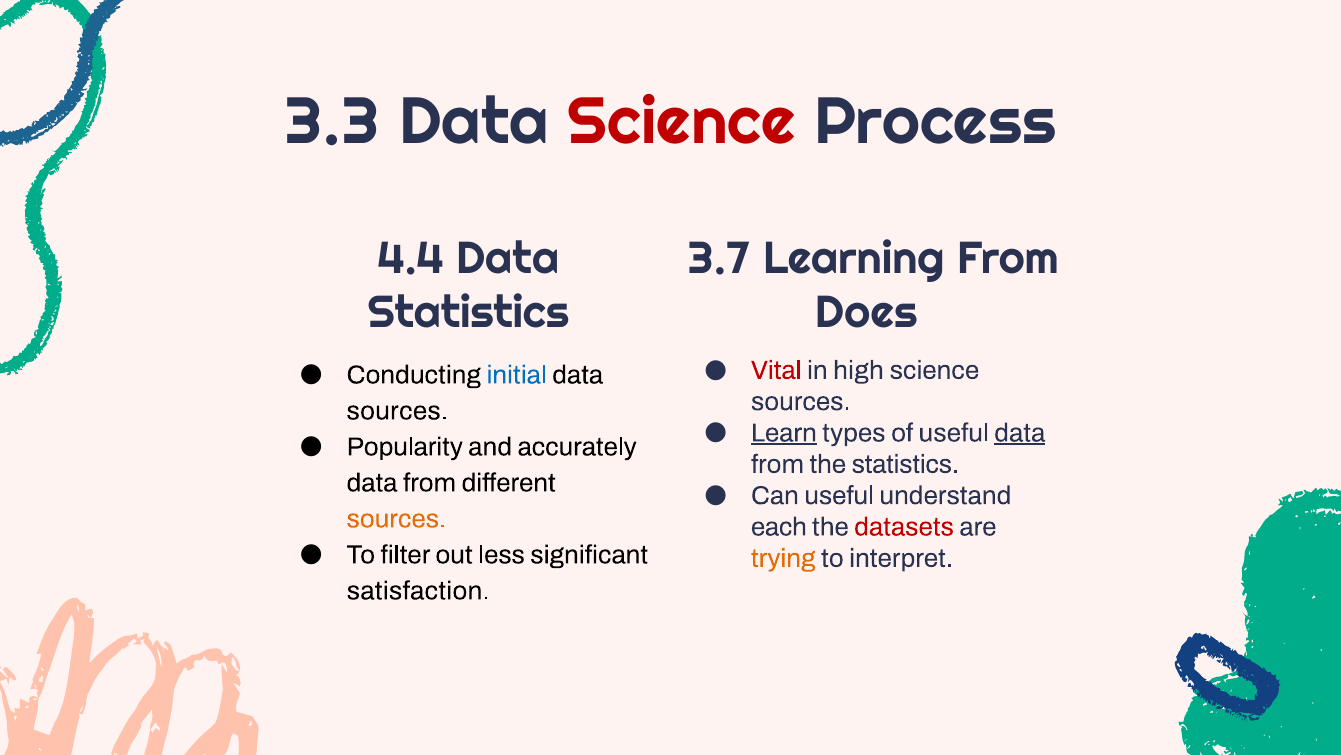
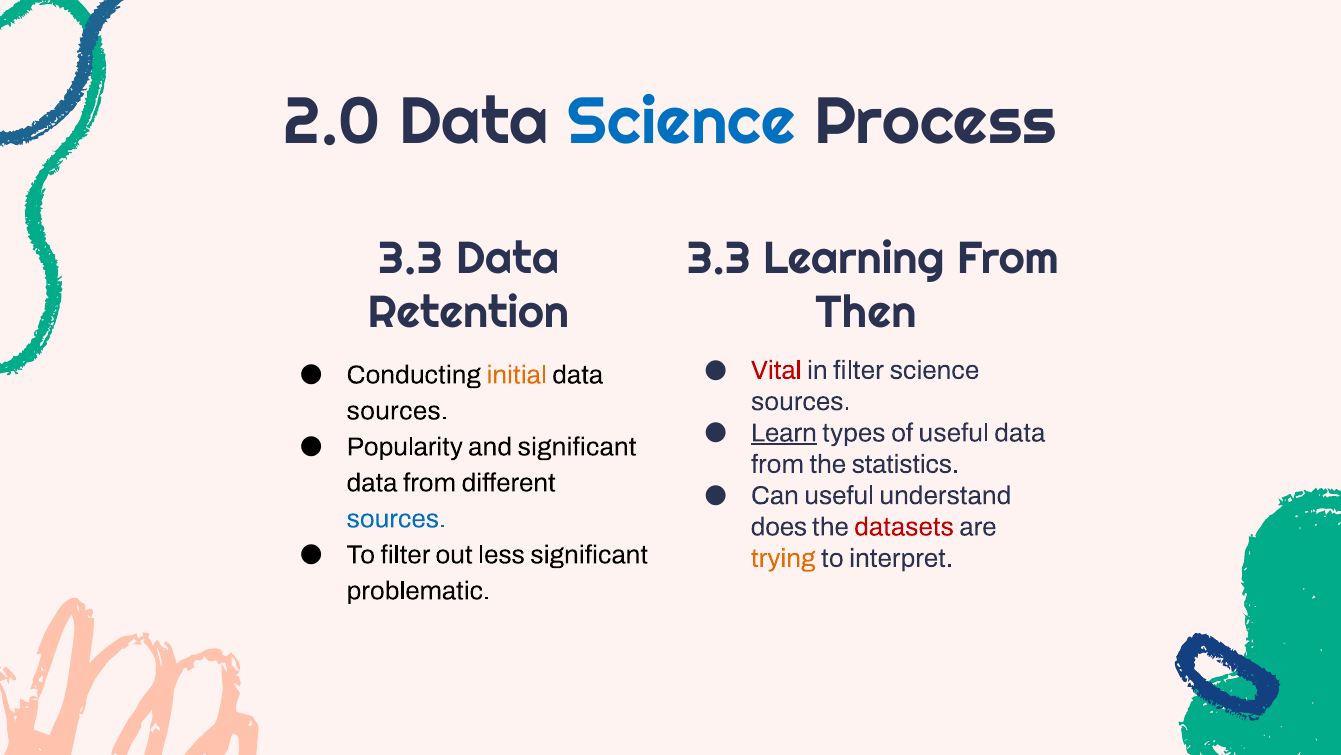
3.3: 3.3 -> 2.0 (332, 122)
Science colour: red -> blue (682, 122)
4.4: 4.4 -> 3.3 (410, 259)
3.7: 3.7 -> 3.3 (719, 259)
Statistics: Statistics -> Retention (468, 313)
Does: Does -> Then (866, 313)
in high: high -> filter (859, 370)
initial colour: blue -> orange (517, 375)
data underline: present -> none (1020, 432)
and accurately: accurately -> significant (577, 446)
sources colour: orange -> blue (396, 518)
each: each -> does (779, 526)
satisfaction: satisfaction -> problematic (418, 590)
